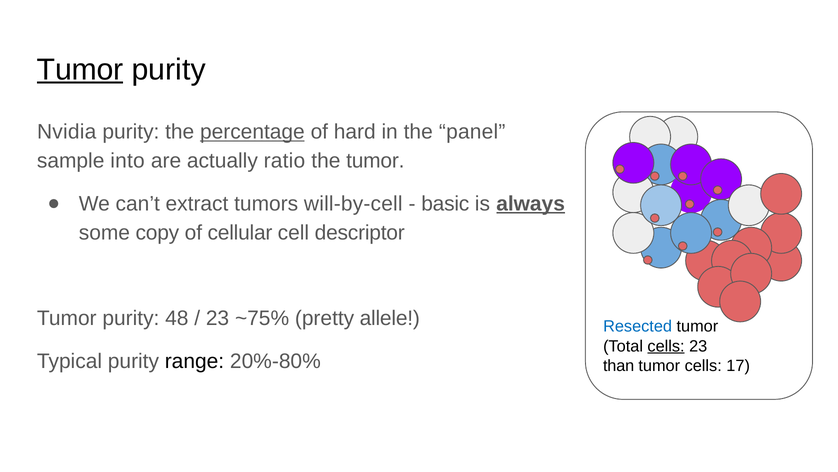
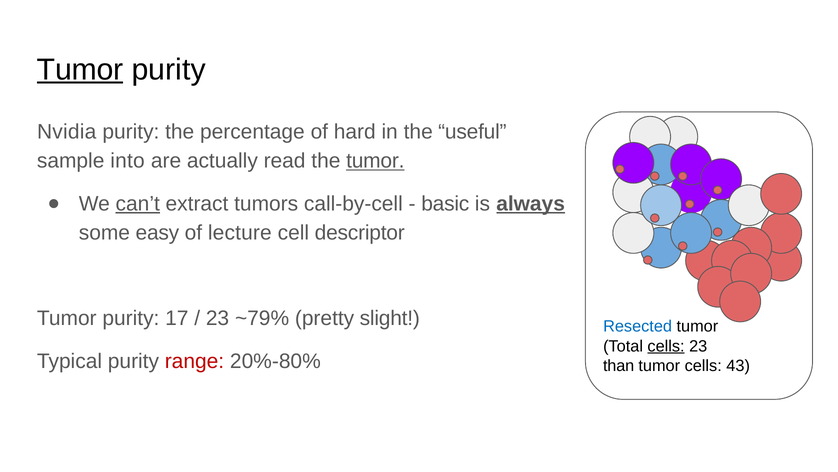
percentage underline: present -> none (252, 132)
panel: panel -> useful (472, 132)
ratio: ratio -> read (285, 161)
tumor underline: none -> present (375, 161)
can’t underline: none -> present (138, 204)
will-by-cell: will-by-cell -> call-by-cell (353, 204)
copy: copy -> easy (157, 232)
cellular: cellular -> lecture (240, 232)
48: 48 -> 17 (177, 318)
~75%: ~75% -> ~79% (262, 318)
allele: allele -> slight (390, 318)
range colour: black -> red (194, 361)
17: 17 -> 43 (738, 365)
